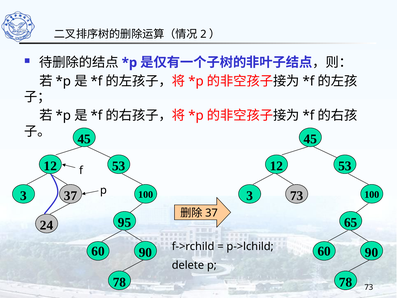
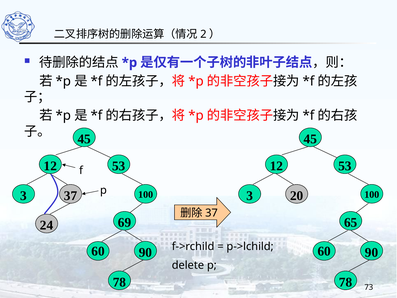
3 73: 73 -> 20 (297, 195)
95: 95 -> 69 (125, 222)
